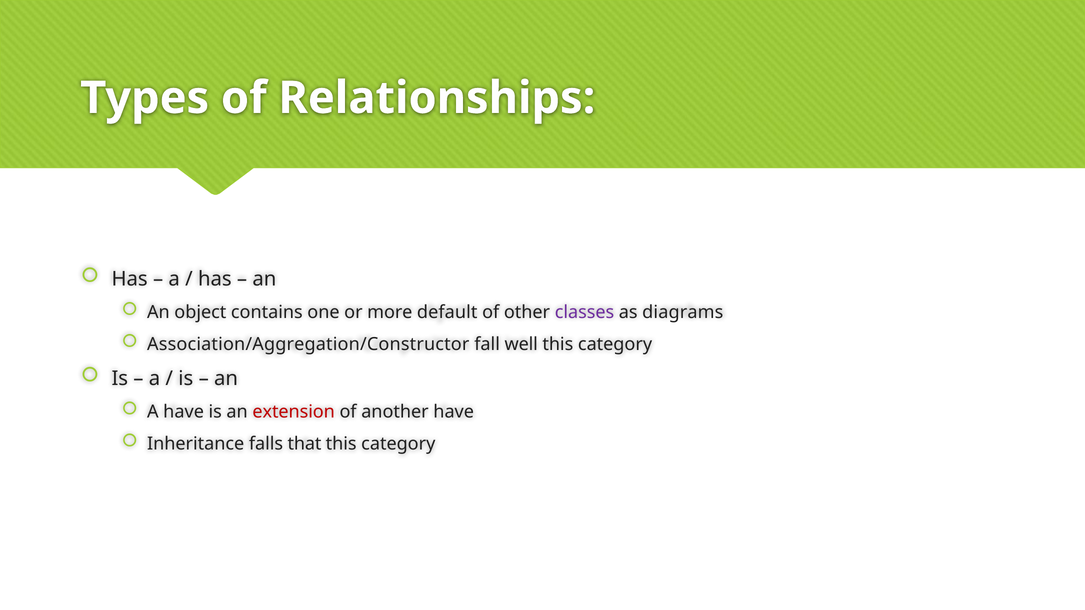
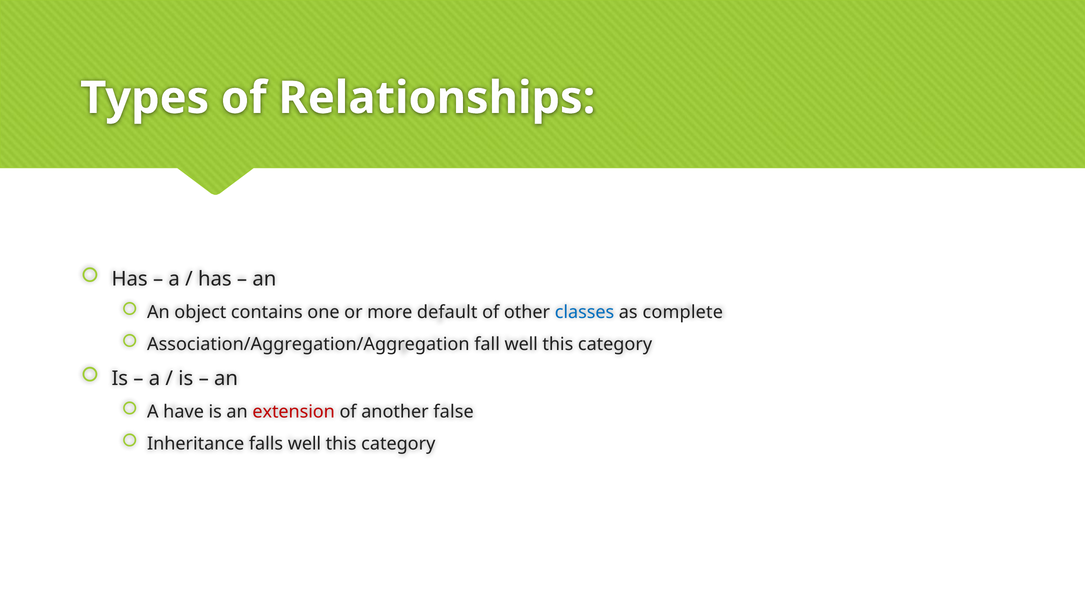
classes colour: purple -> blue (585, 312)
diagrams: diagrams -> complete (683, 312)
Association/Aggregation/Constructor: Association/Aggregation/Constructor -> Association/Aggregation/Aggregation (308, 345)
another have: have -> false (454, 412)
falls that: that -> well (304, 444)
